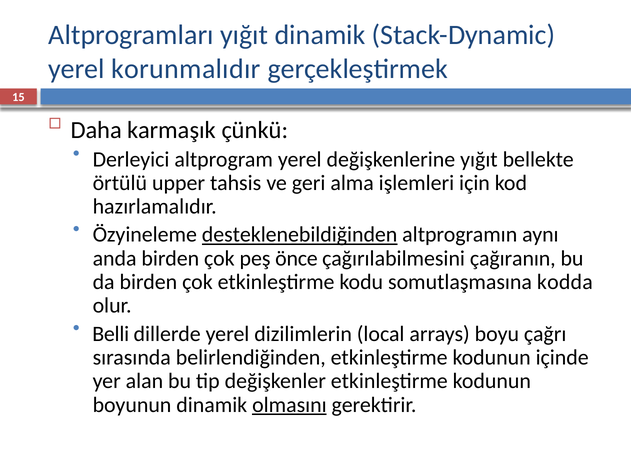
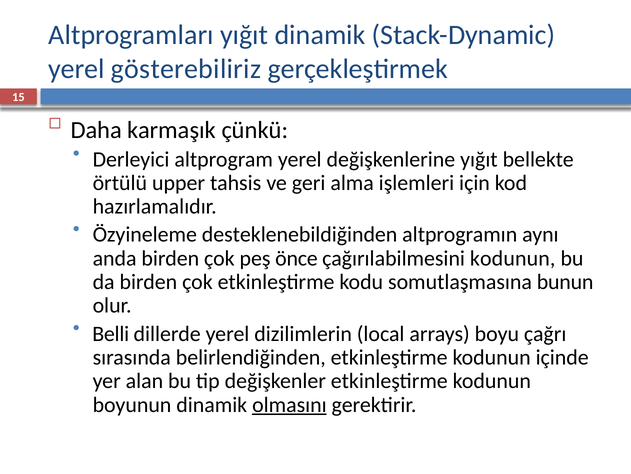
korunmalıdır: korunmalıdır -> gösterebiliriz (186, 69)
desteklenebildiğinden underline: present -> none (300, 234)
çağırılabilmesini çağıranın: çağıranın -> kodunun (513, 258)
kodda: kodda -> bunun (565, 282)
